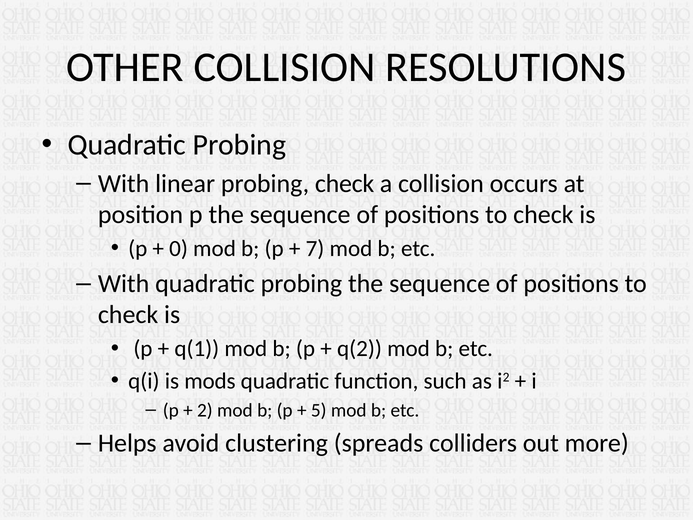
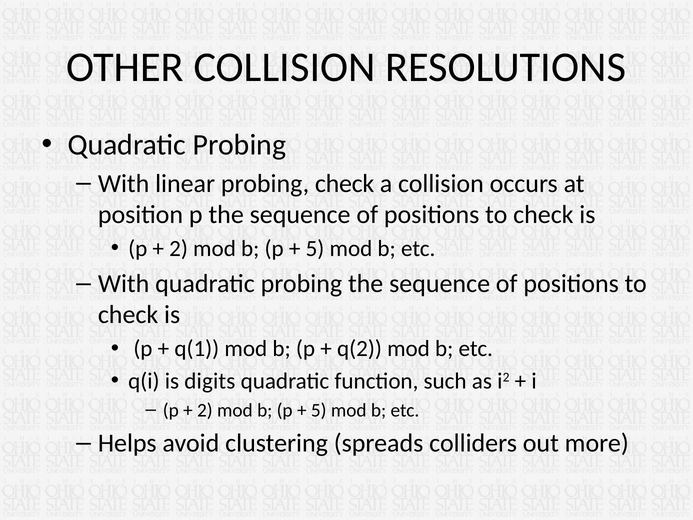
0: 0 -> 2 (179, 248)
7: 7 -> 5 (315, 248)
mods: mods -> digits (210, 381)
